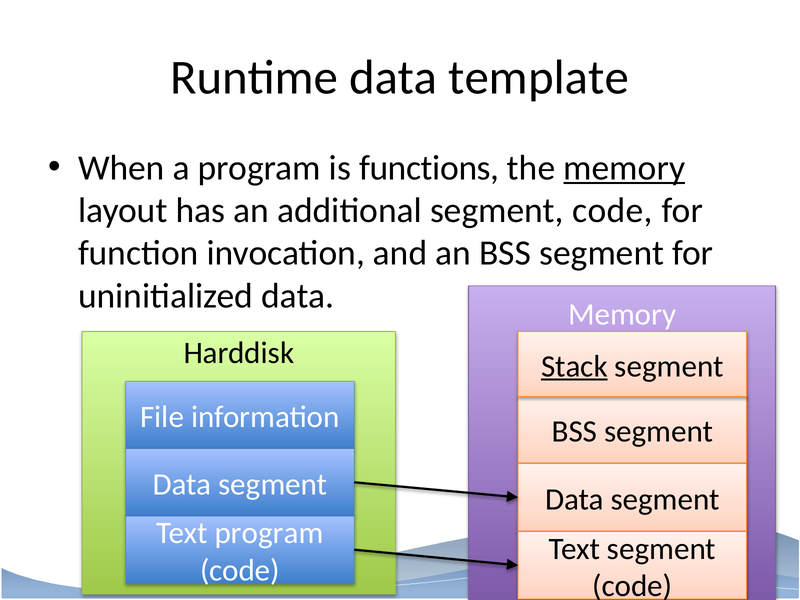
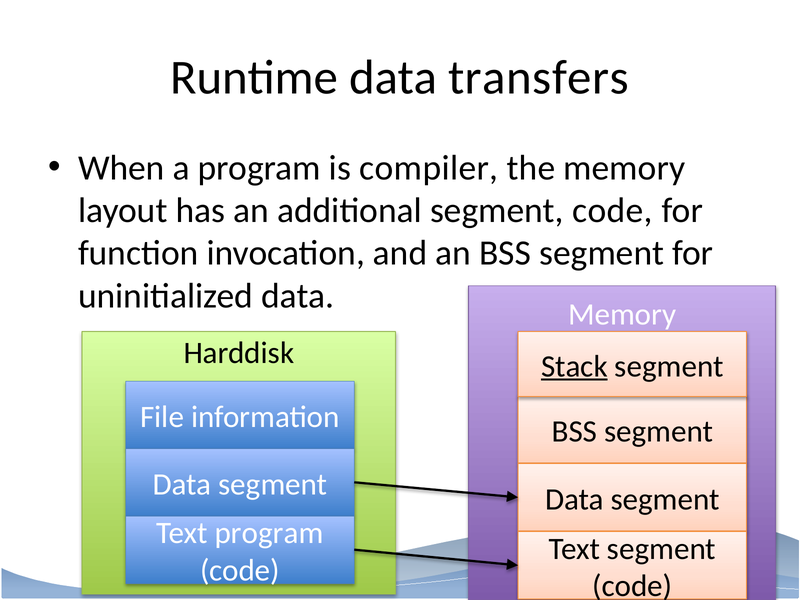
template: template -> transfers (538, 77)
functions: functions -> compiler (429, 168)
memory underline: present -> none (624, 168)
